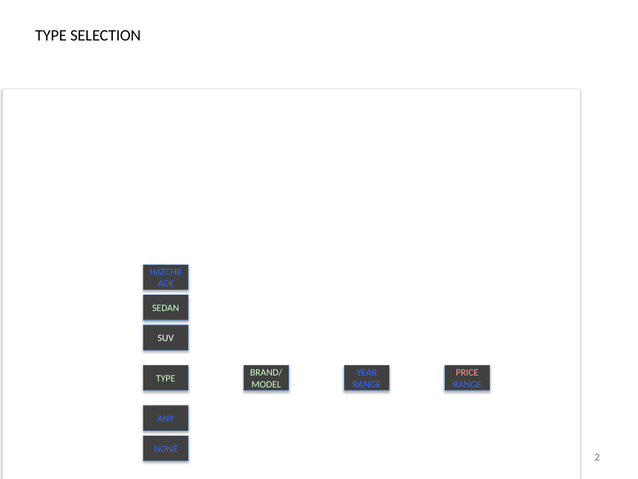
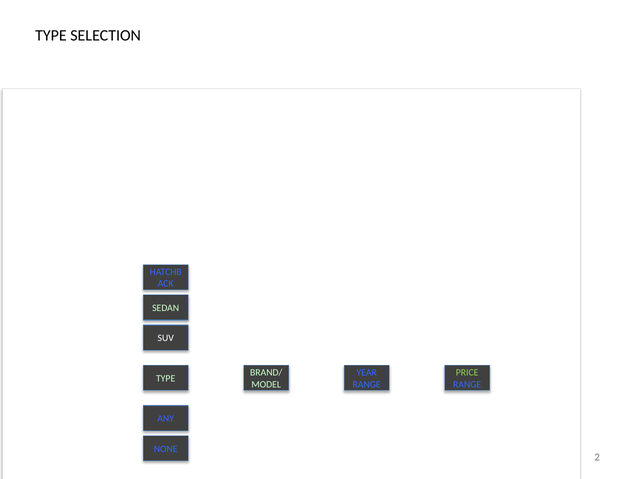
PRICE colour: pink -> light green (467, 372)
